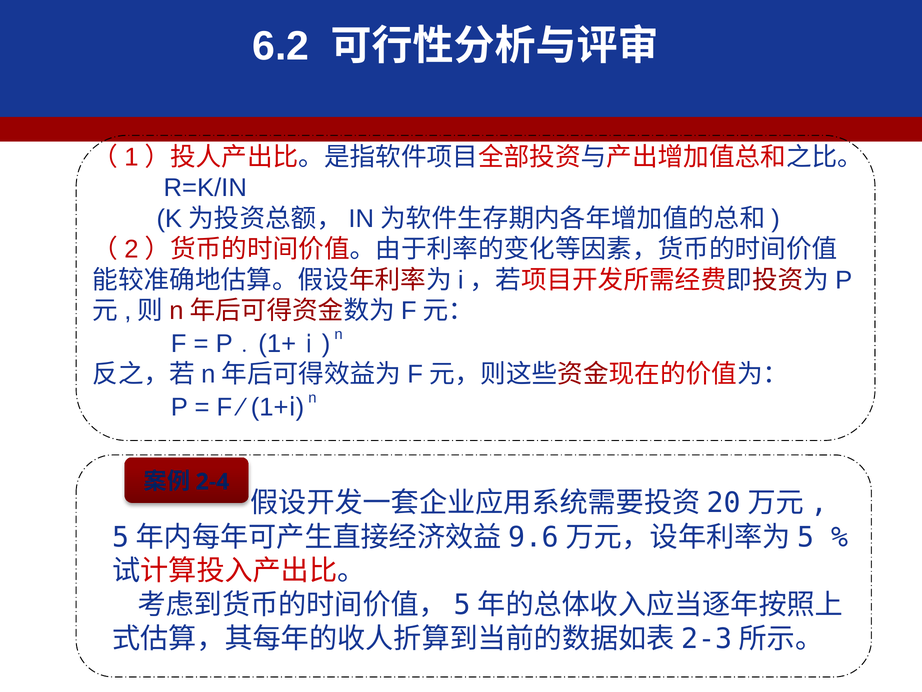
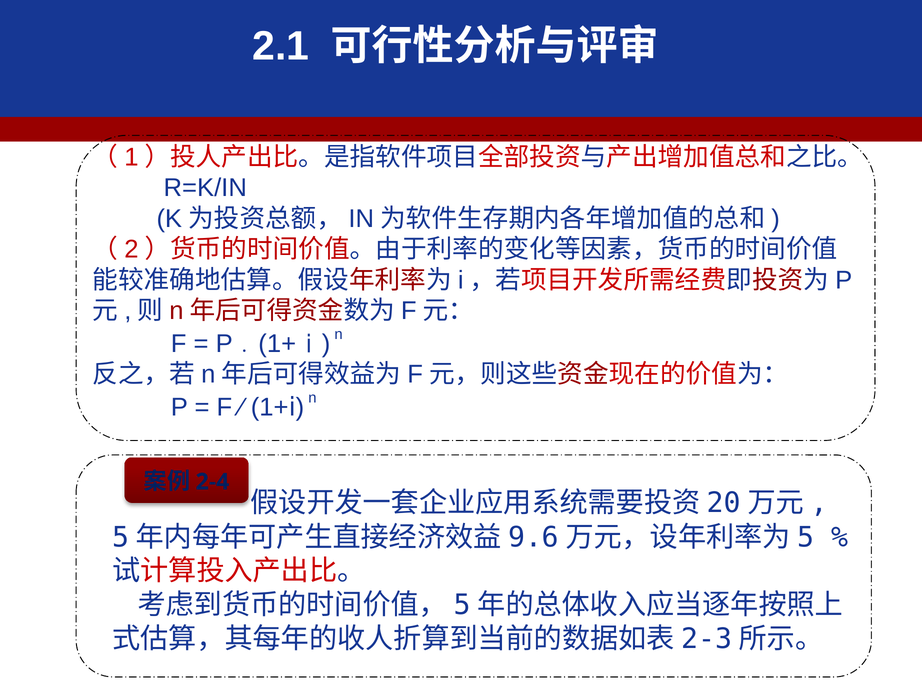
6.2: 6.2 -> 2.1 (281, 46)
